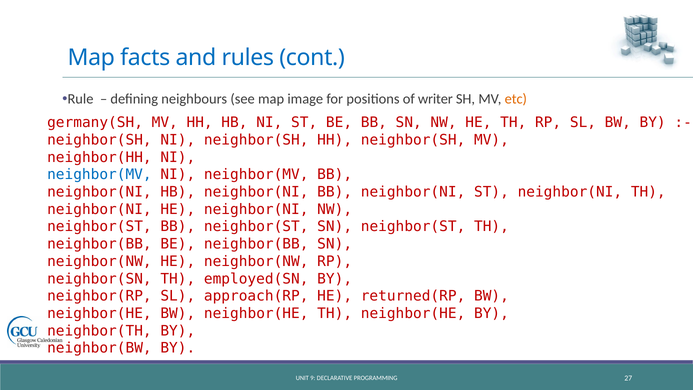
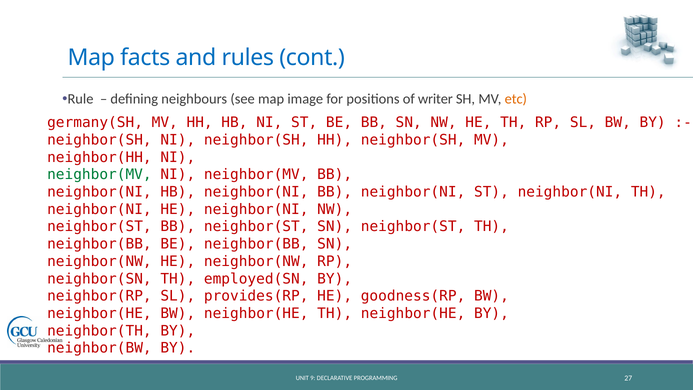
neighbor(MV colour: blue -> green (99, 175)
approach(RP: approach(RP -> provides(RP (256, 296)
returned(RP: returned(RP -> goodness(RP (413, 296)
